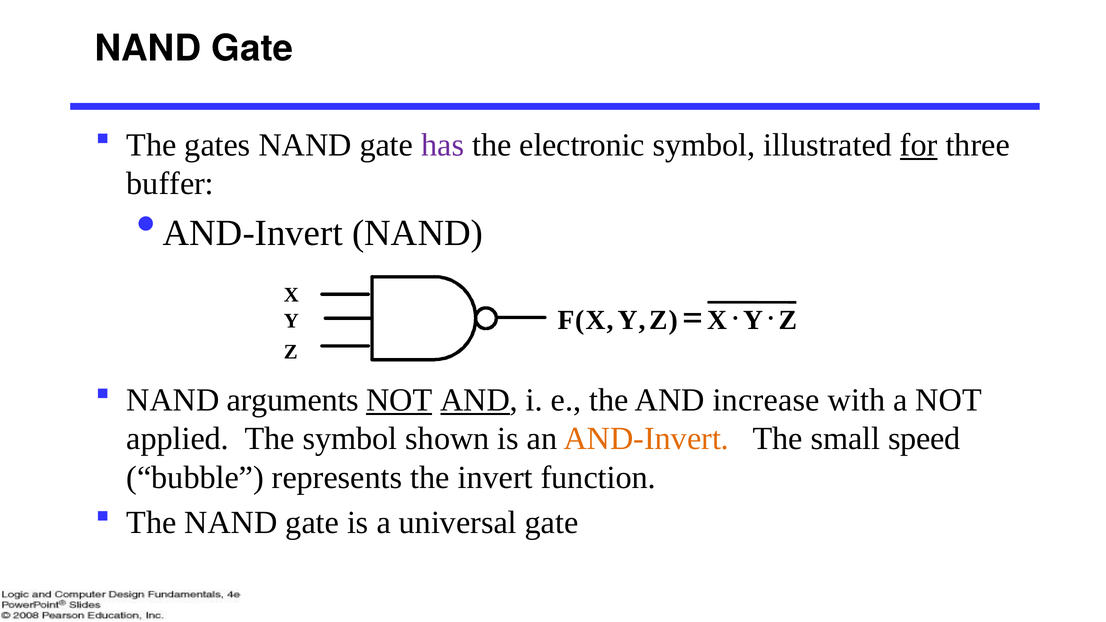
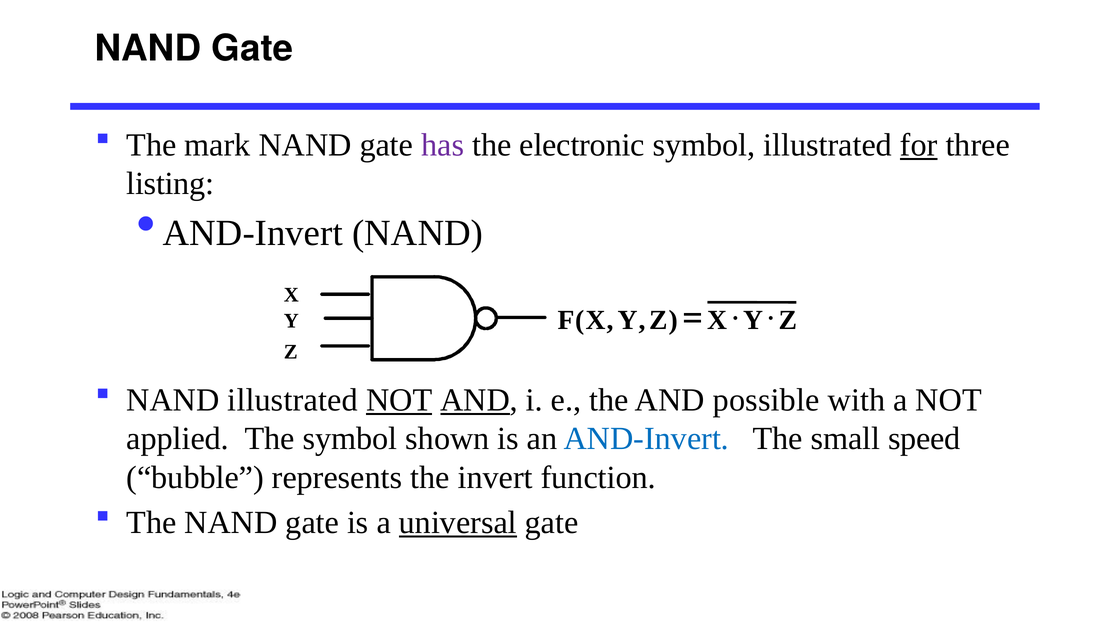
gates: gates -> mark (217, 145)
buffer: buffer -> listing (170, 184)
NAND arguments: arguments -> illustrated (293, 400)
increase: increase -> possible (766, 400)
AND-Invert colour: orange -> blue (646, 439)
universal underline: none -> present (458, 523)
